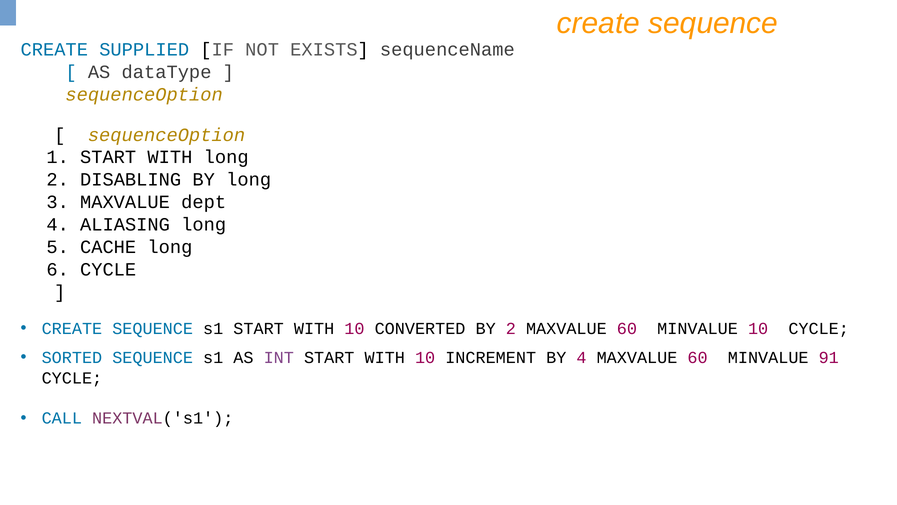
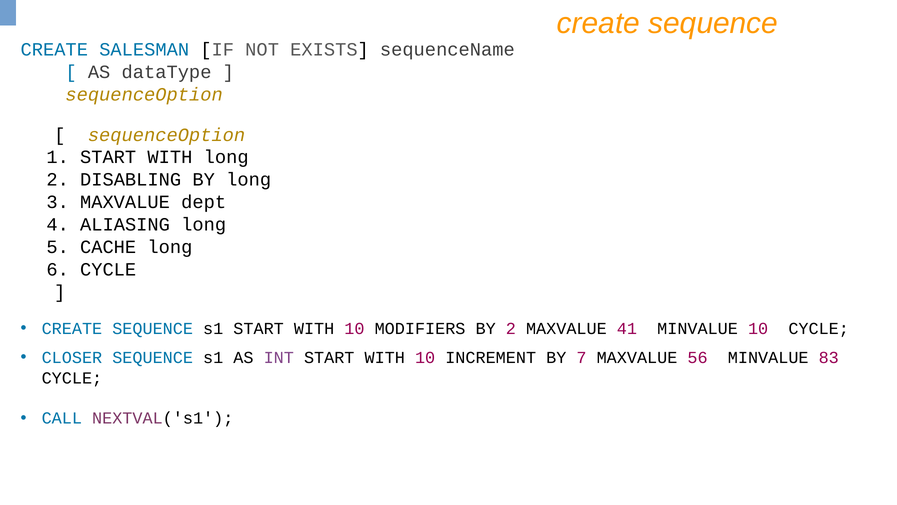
SUPPLIED: SUPPLIED -> SALESMAN (144, 50)
CONVERTED: CONVERTED -> MODIFIERS (420, 328)
2 MAXVALUE 60: 60 -> 41 (627, 328)
SORTED: SORTED -> CLOSER (72, 358)
BY 4: 4 -> 7 (582, 358)
60: 60 -> 56 (698, 358)
91: 91 -> 83 (829, 358)
